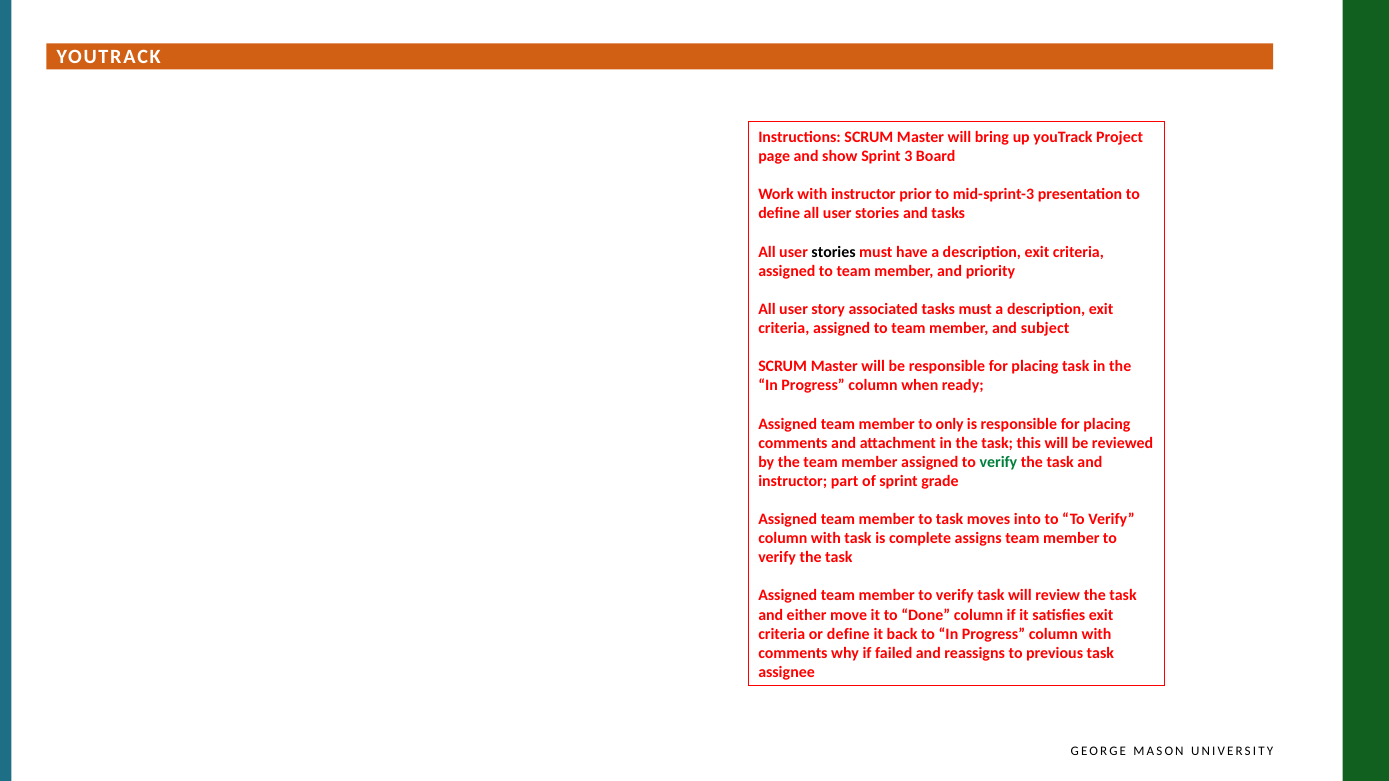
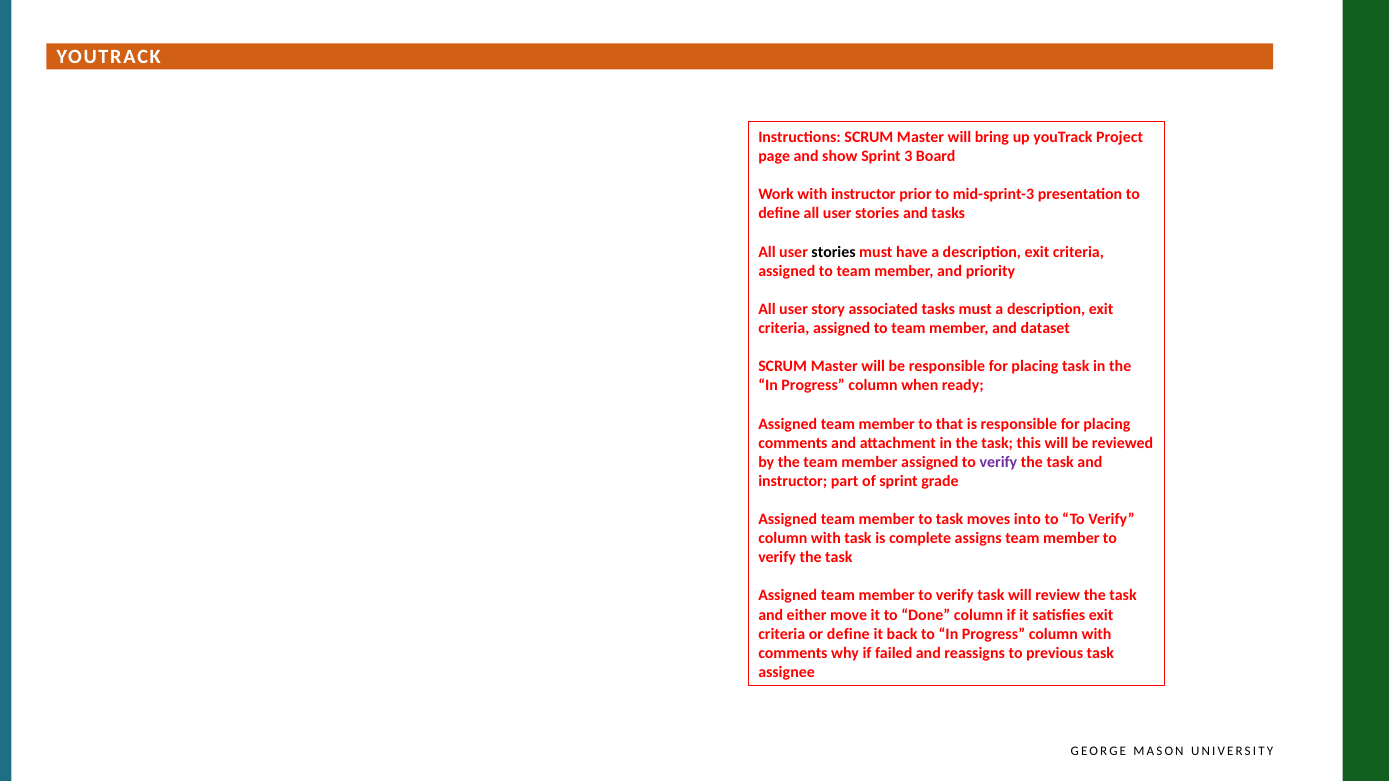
subject: subject -> dataset (1045, 328)
only: only -> that (950, 424)
verify colour: green -> purple (998, 462)
